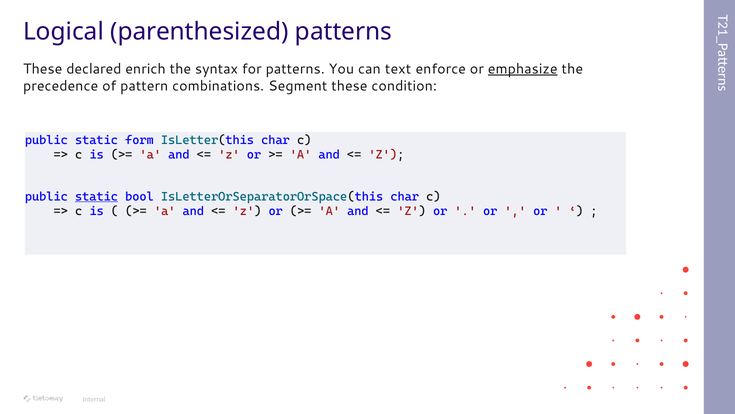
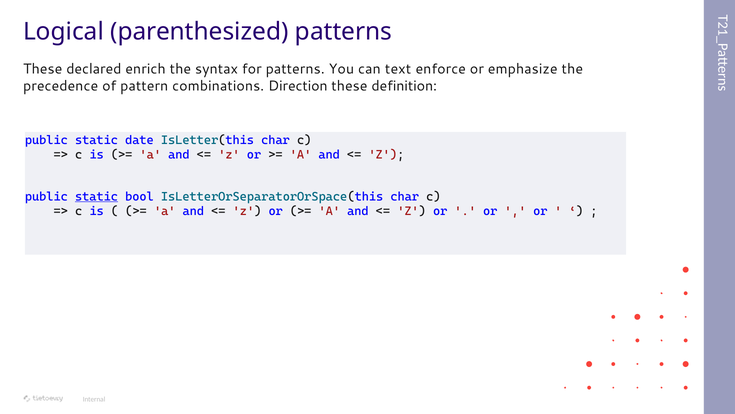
emphasize underline: present -> none (523, 69)
Segment: Segment -> Direction (298, 86)
condition: condition -> definition (404, 86)
form: form -> date (139, 140)
